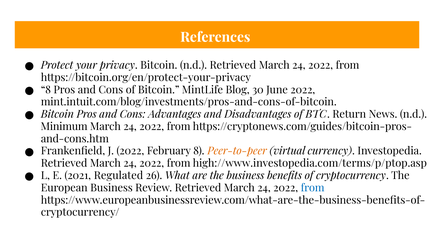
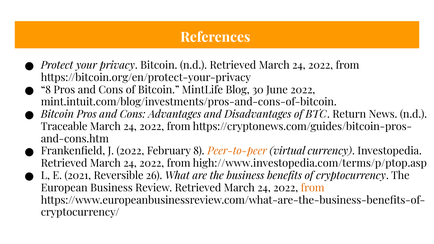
Minimum: Minimum -> Traceable (64, 127)
Regulated: Regulated -> Reversible (119, 176)
from colour: blue -> orange (313, 188)
